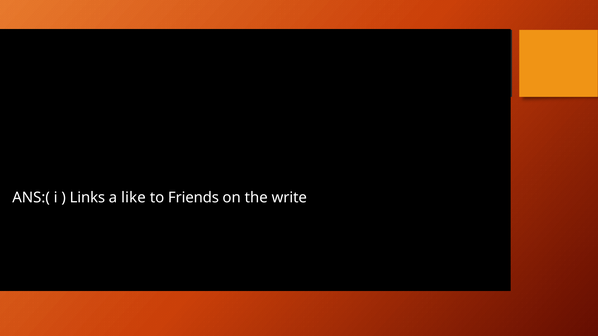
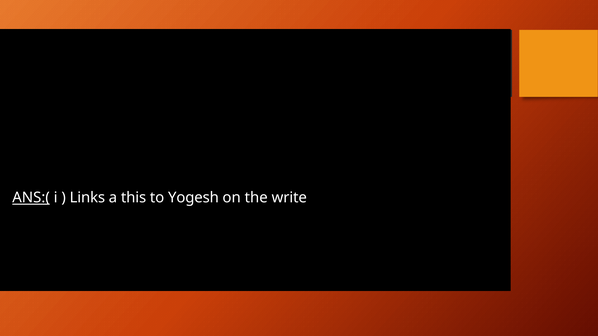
ANS:( underline: none -> present (31, 198)
like: like -> this (134, 198)
Friends: Friends -> Yogesh (193, 198)
